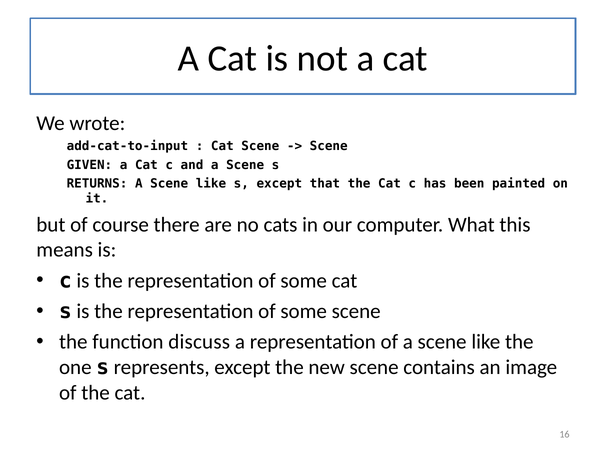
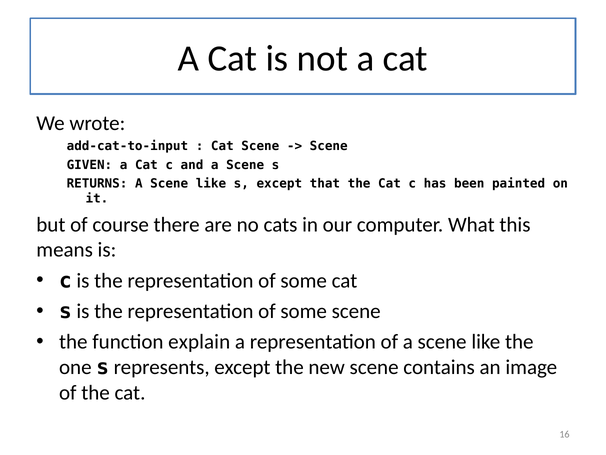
discuss: discuss -> explain (199, 342)
